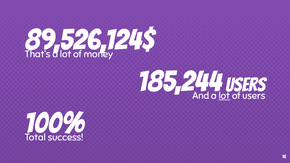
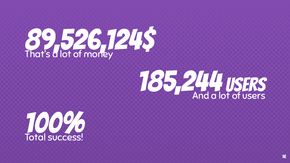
lot underline: present -> none (224, 96)
